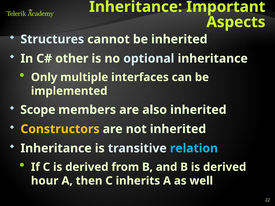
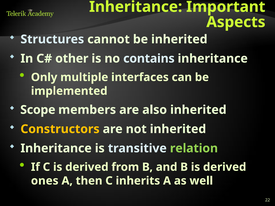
optional: optional -> contains (149, 59)
relation colour: light blue -> light green (194, 148)
hour: hour -> ones (45, 181)
